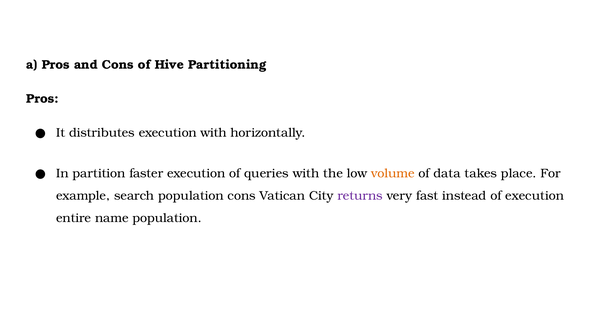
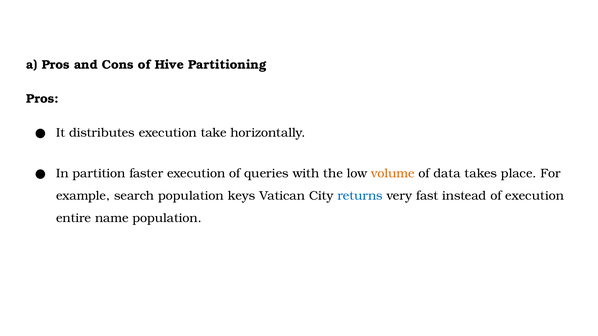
execution with: with -> take (214, 133)
population cons: cons -> keys (242, 196)
returns colour: purple -> blue (360, 196)
